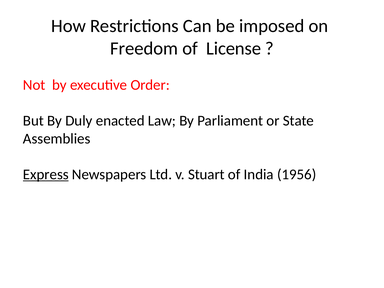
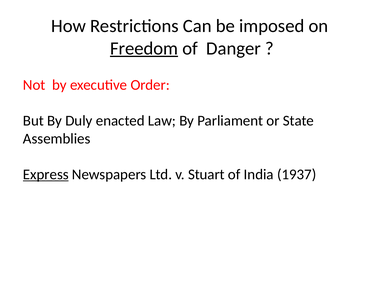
Freedom underline: none -> present (144, 48)
License: License -> Danger (234, 48)
1956: 1956 -> 1937 (297, 174)
